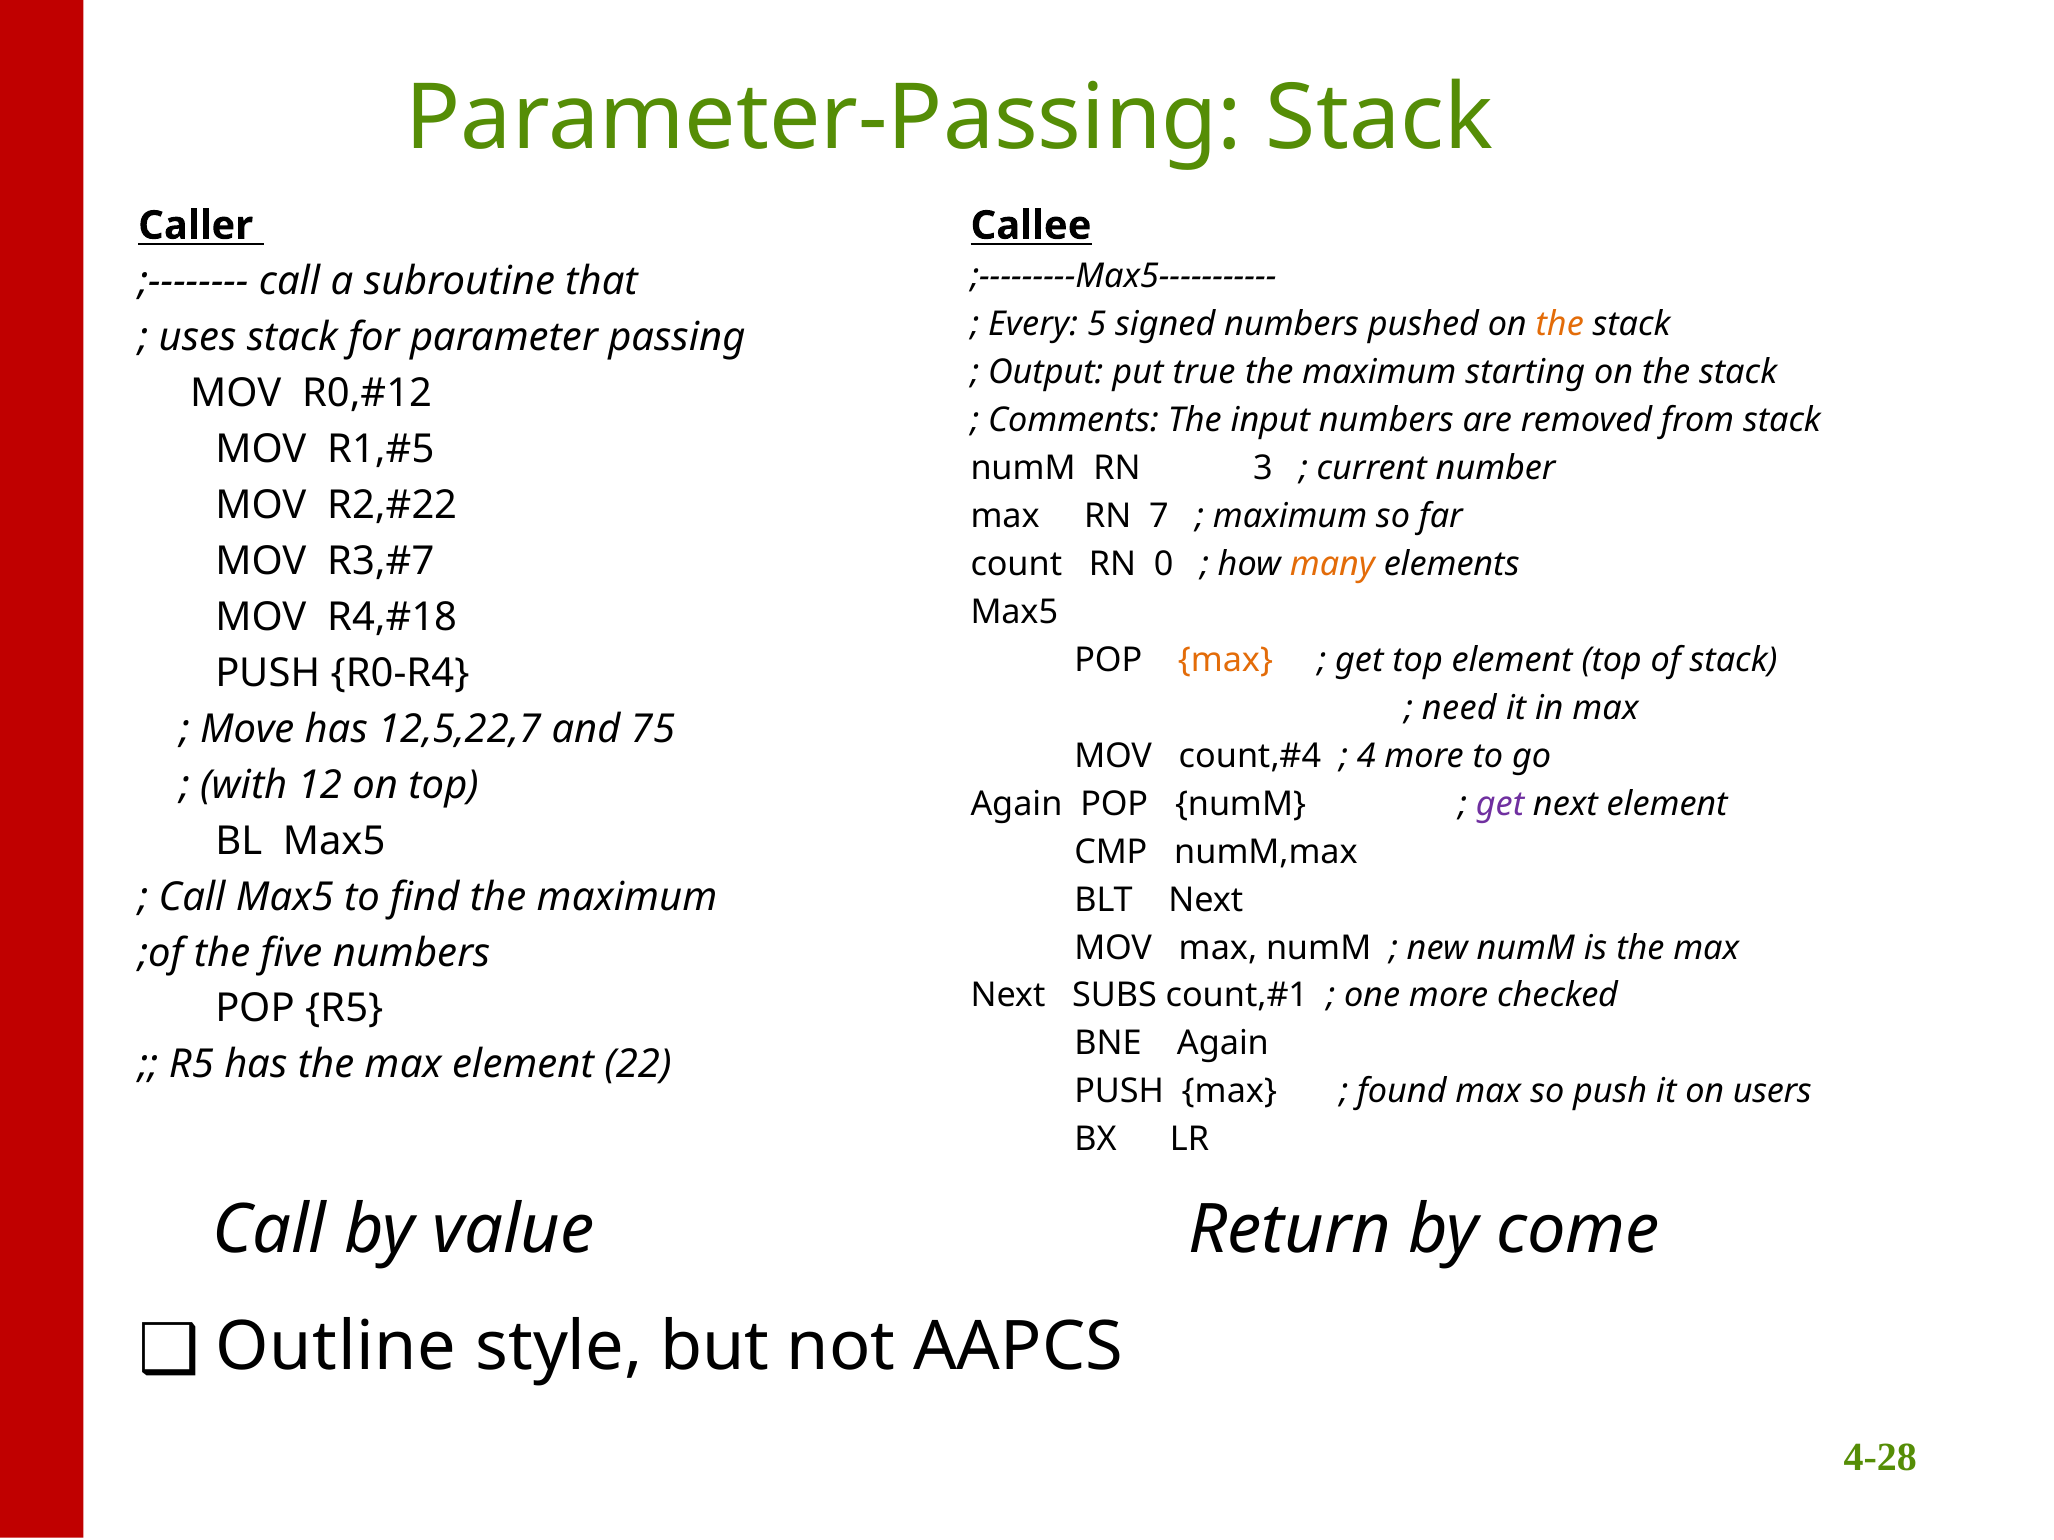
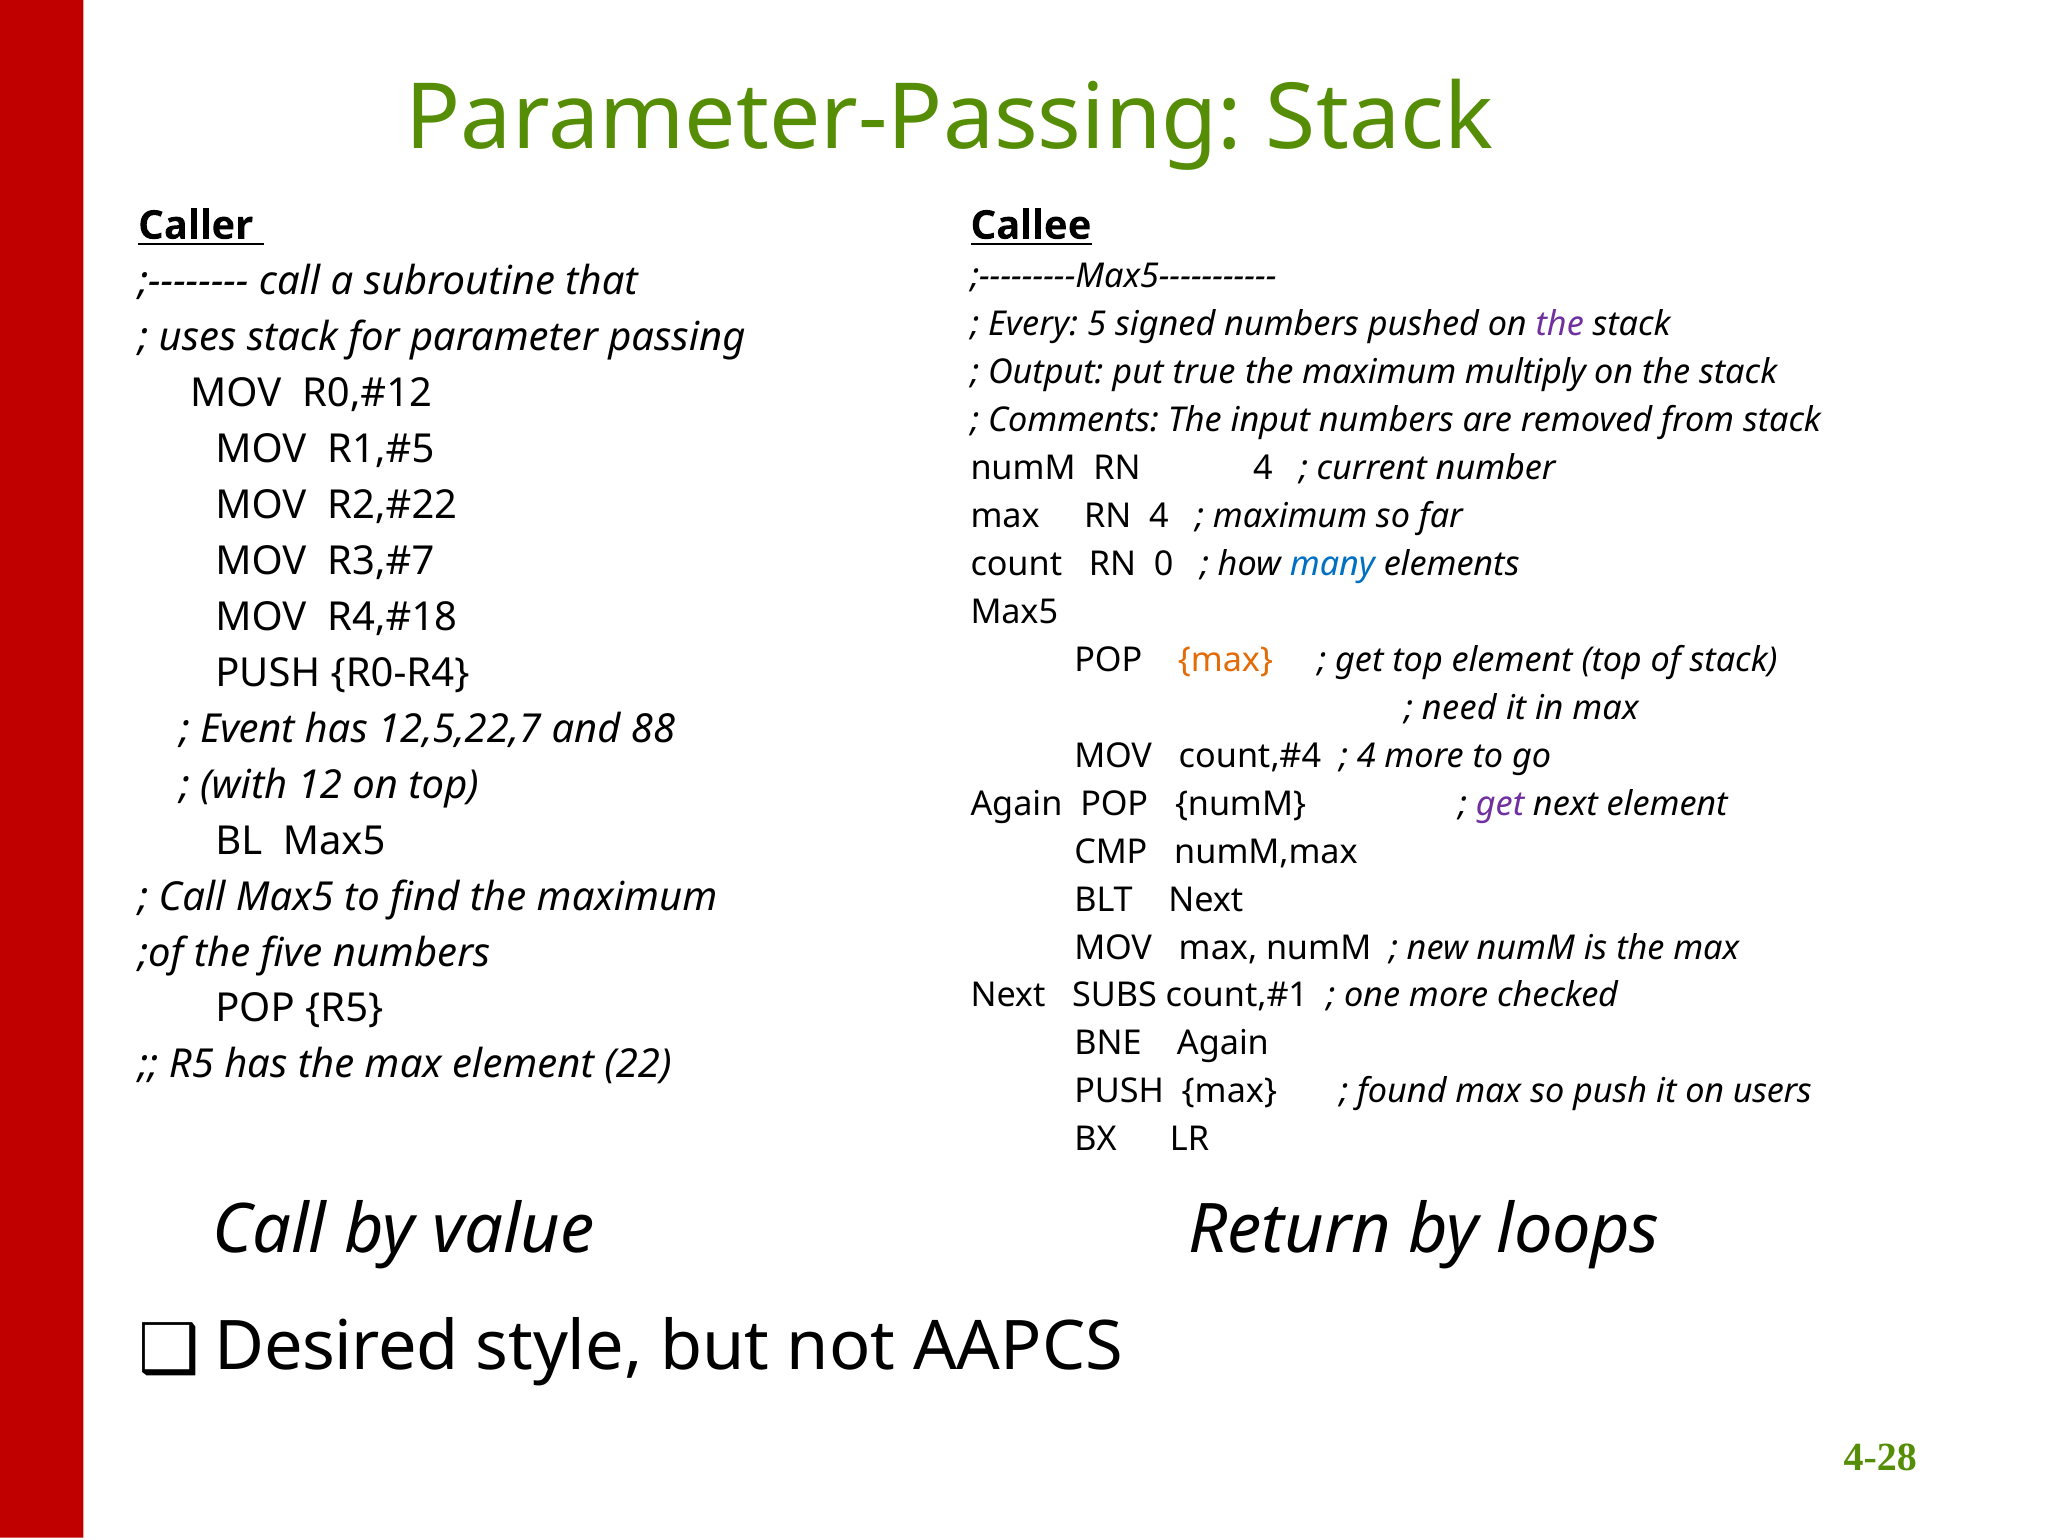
the colour: orange -> purple (1560, 325)
starting: starting -> multiply (1525, 373)
numM RN 3: 3 -> 4 (1263, 468)
max RN 7: 7 -> 4 (1159, 516)
many colour: orange -> blue (1332, 564)
Move: Move -> Event (247, 729)
75: 75 -> 88 (653, 729)
come: come -> loops (1578, 1230)
Outline: Outline -> Desired (337, 1347)
